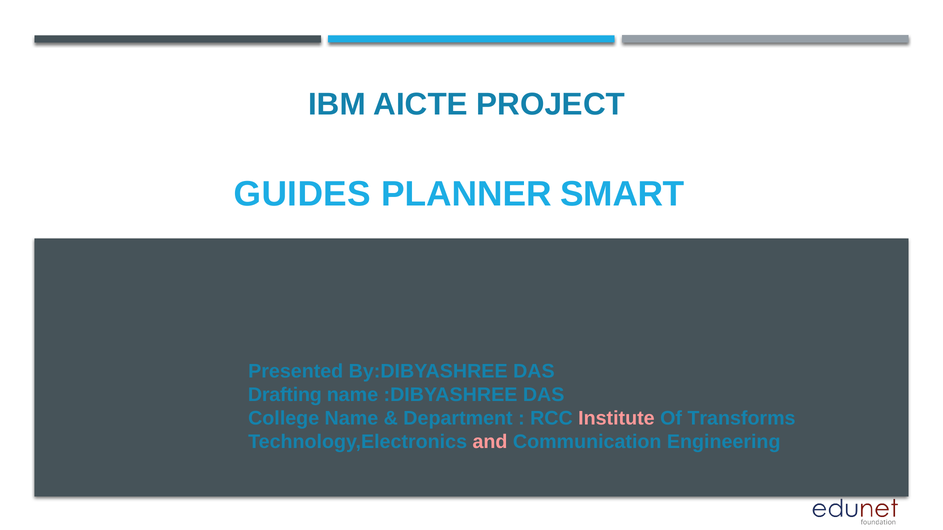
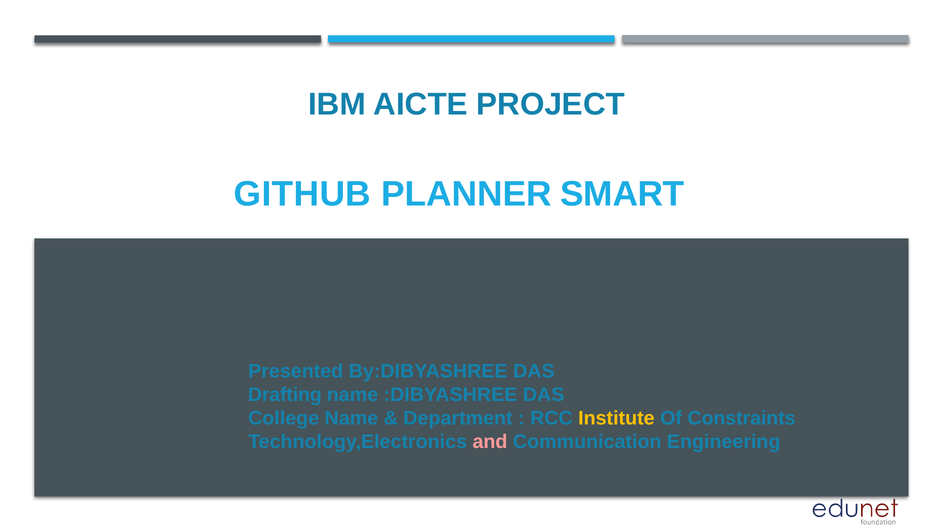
GUIDES: GUIDES -> GITHUB (302, 194)
Institute colour: pink -> yellow (616, 419)
Transforms: Transforms -> Constraints (742, 419)
